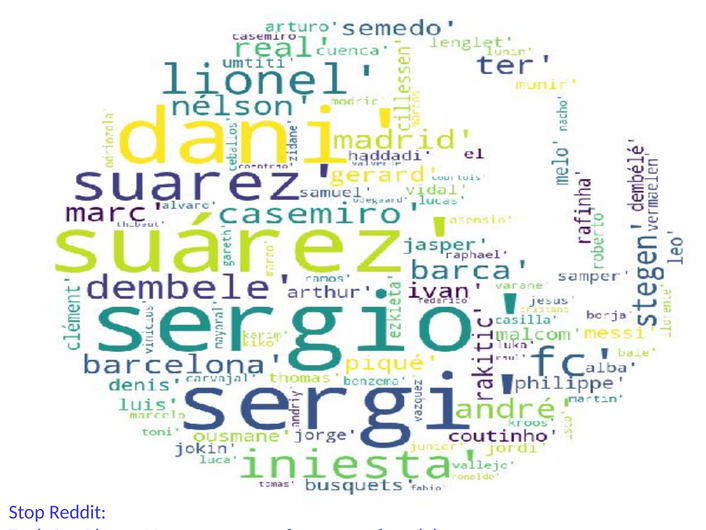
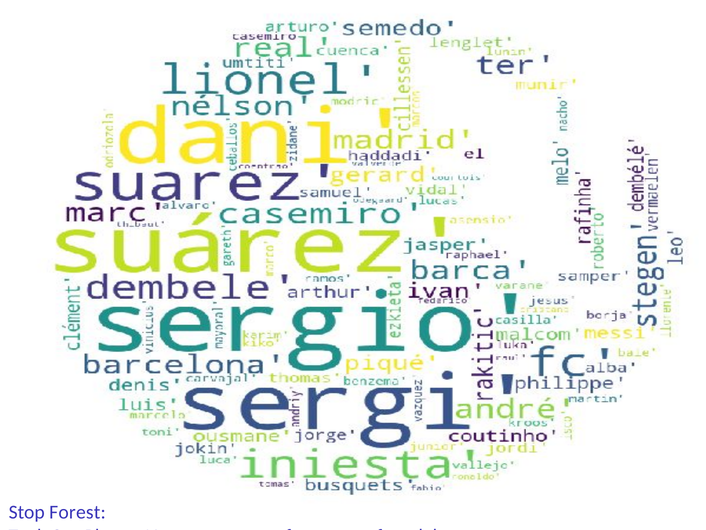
Reddit: Reddit -> Forest (78, 512)
